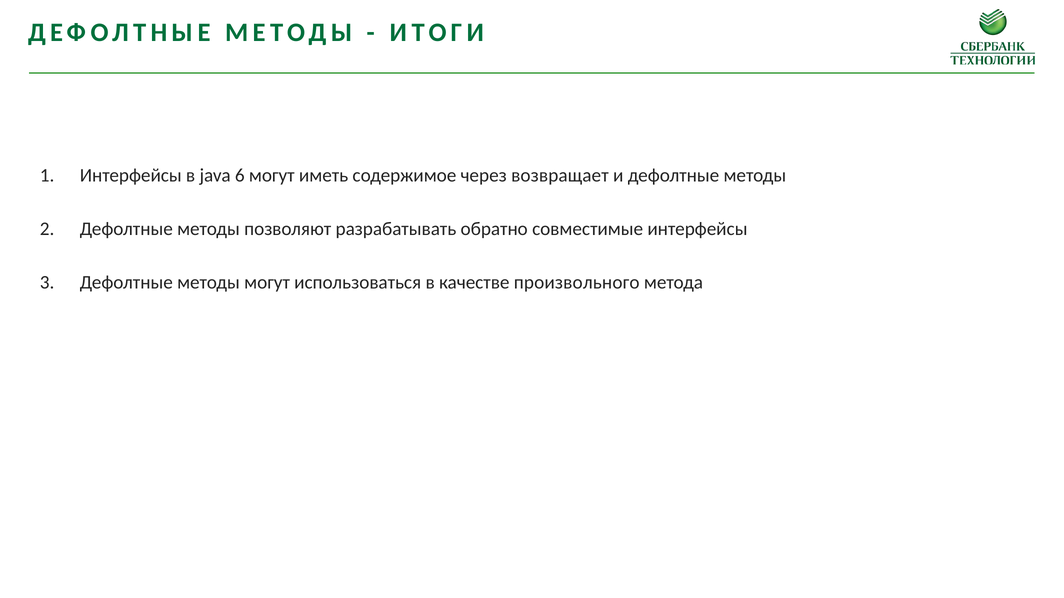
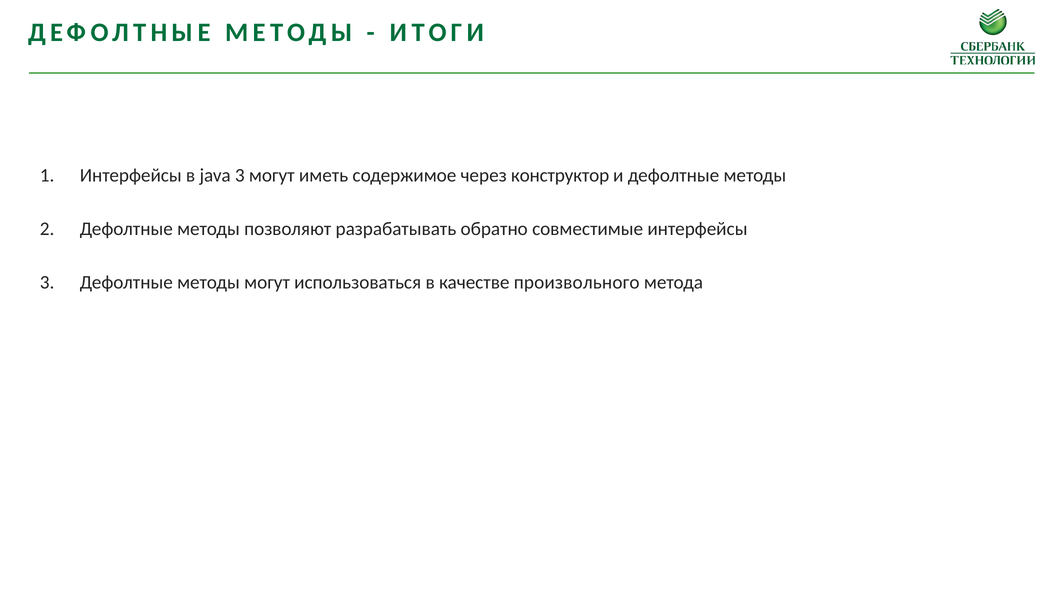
java 6: 6 -> 3 (240, 175)
возвращает: возвращает -> конструктор (560, 175)
